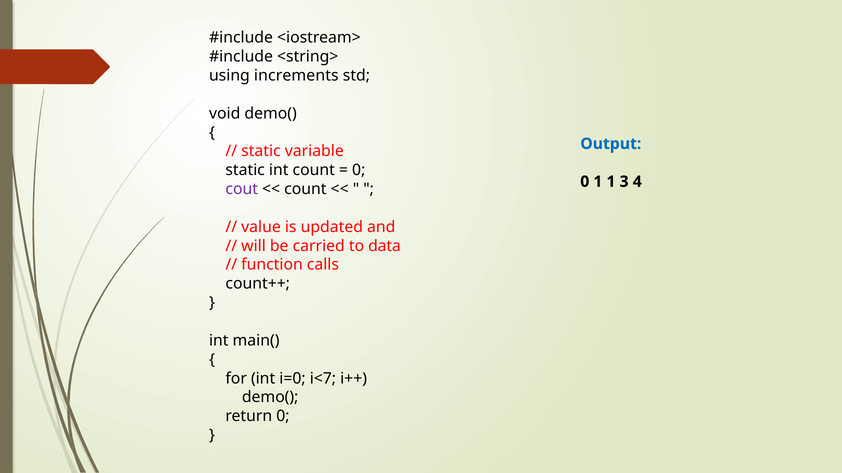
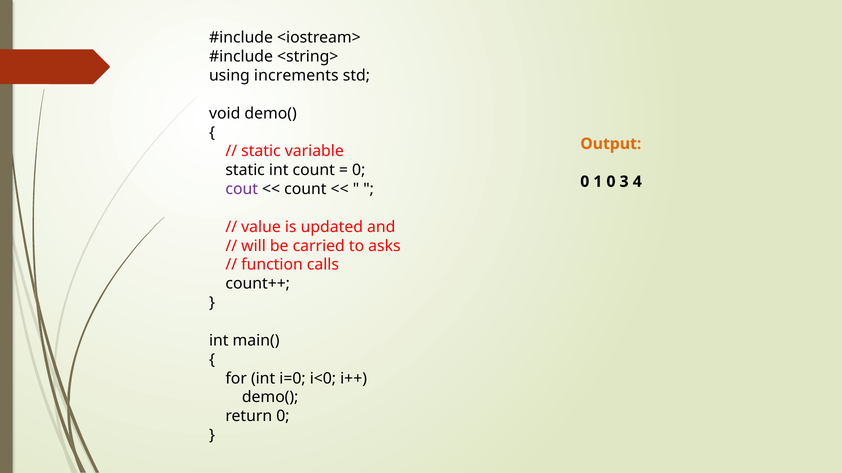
Output colour: blue -> orange (611, 144)
1 1: 1 -> 0 (611, 182)
data: data -> asks (384, 246)
i<7: i<7 -> i<0 (323, 379)
